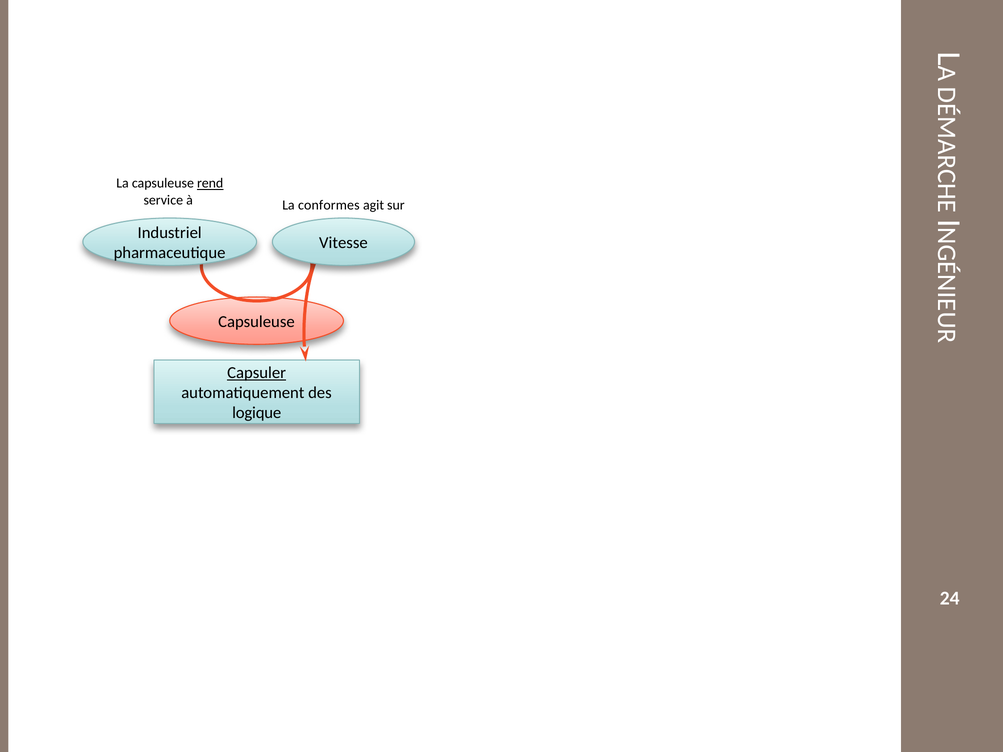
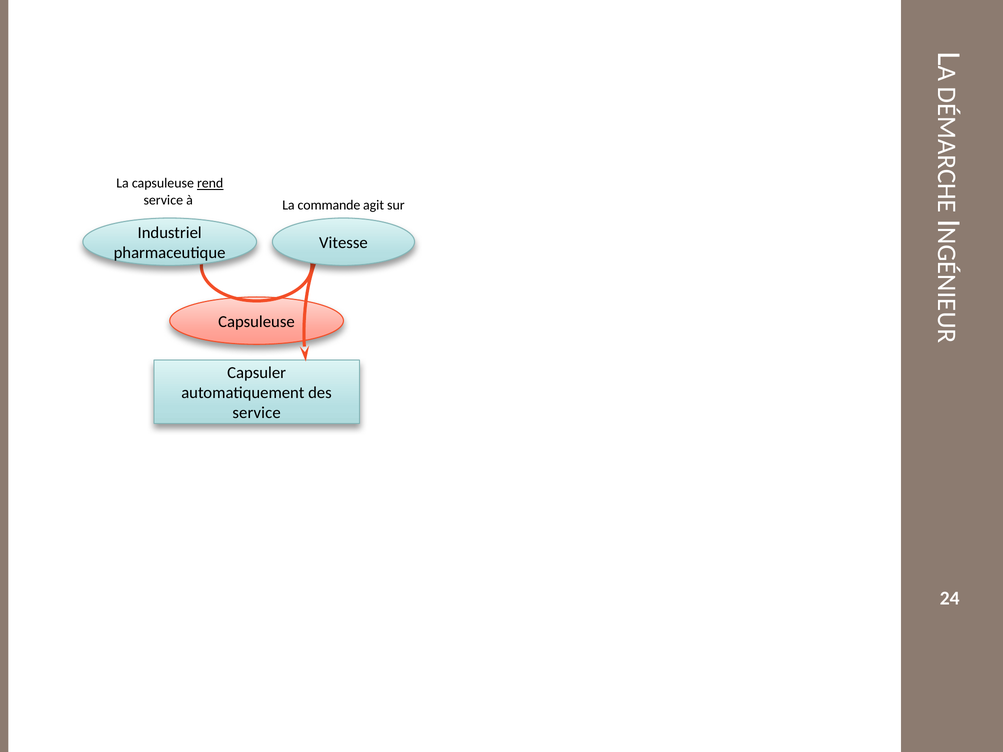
conformes: conformes -> commande (329, 205)
Capsuler underline: present -> none (257, 373)
logique: logique -> service (257, 413)
